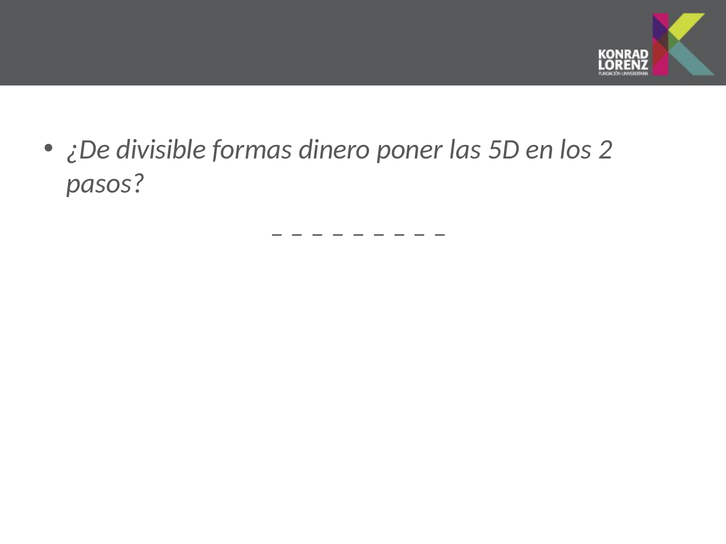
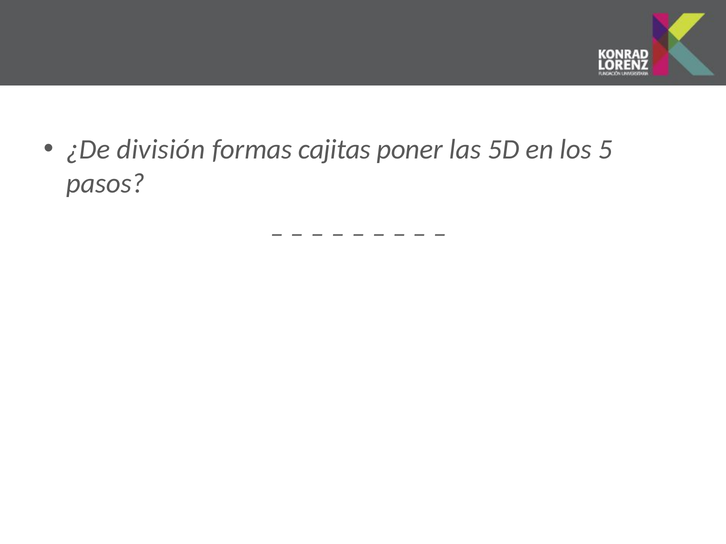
divisible: divisible -> división (161, 150)
dinero: dinero -> cajitas (335, 150)
2: 2 -> 5 (605, 150)
